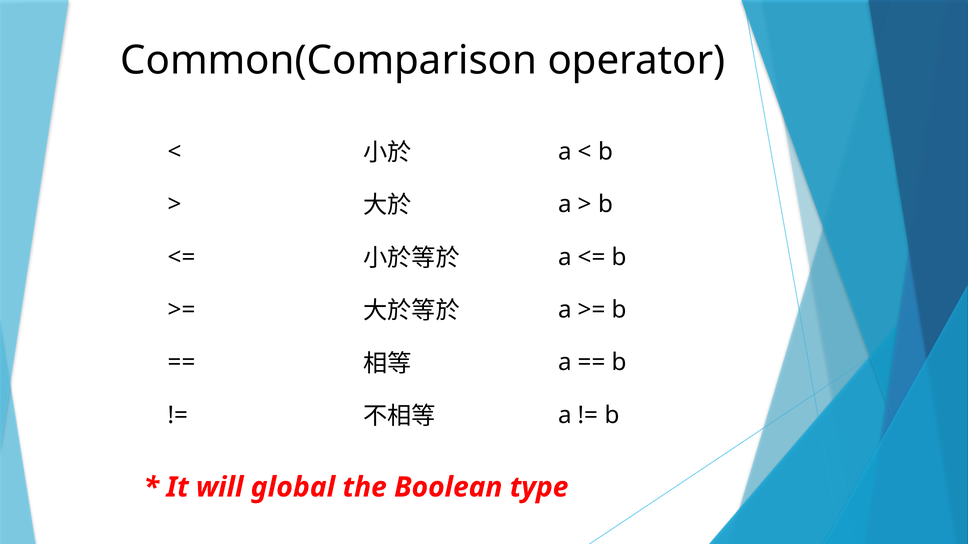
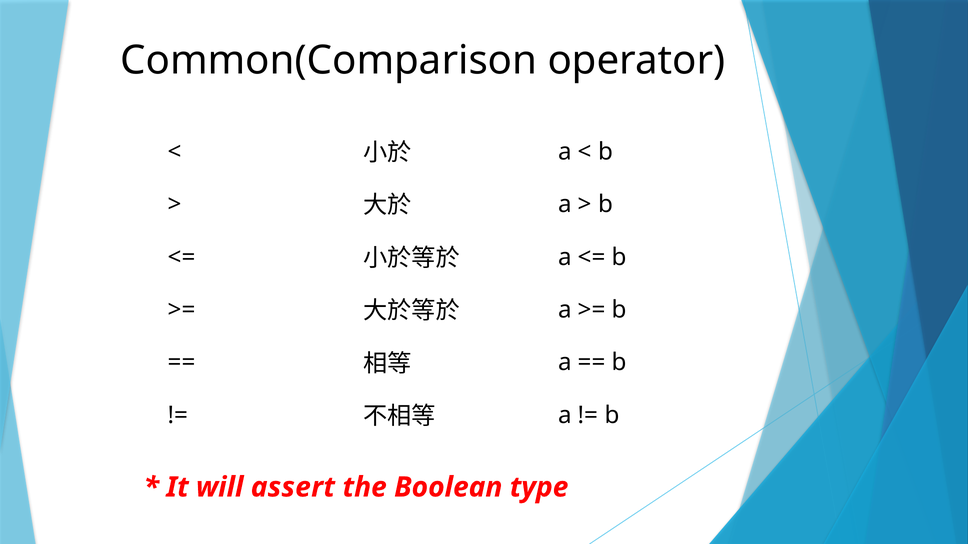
global: global -> assert (293, 488)
